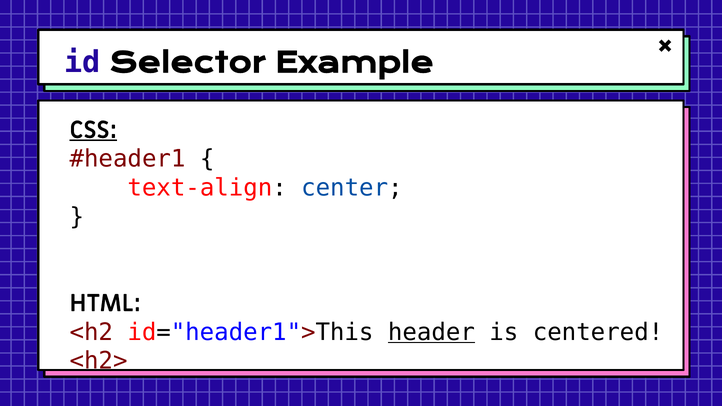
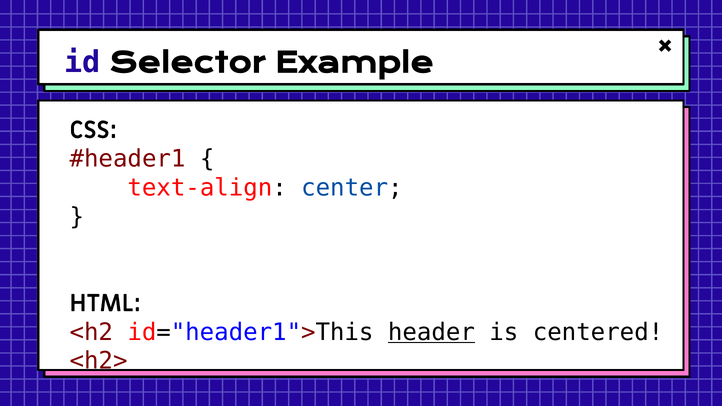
CSS underline: present -> none (93, 130)
